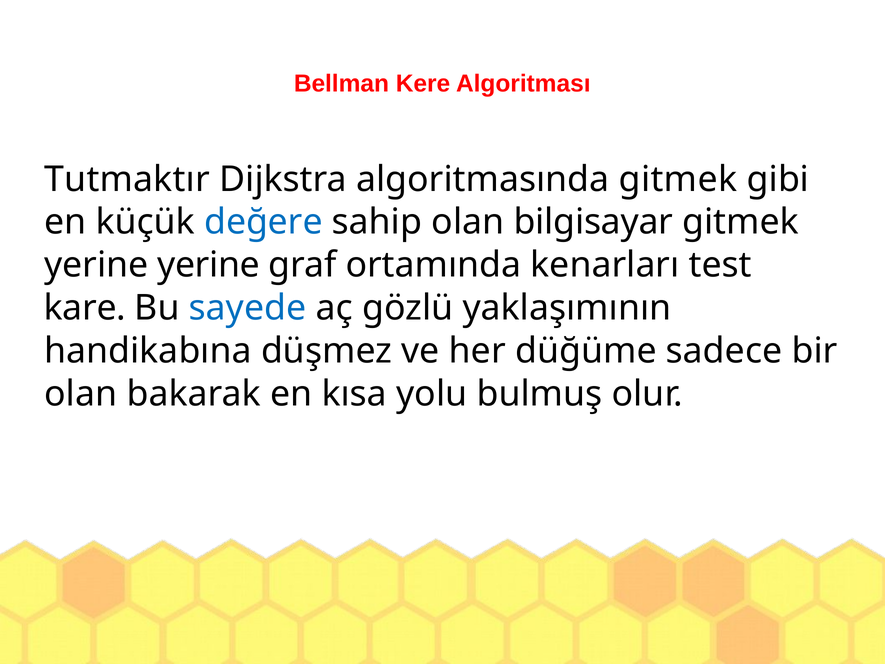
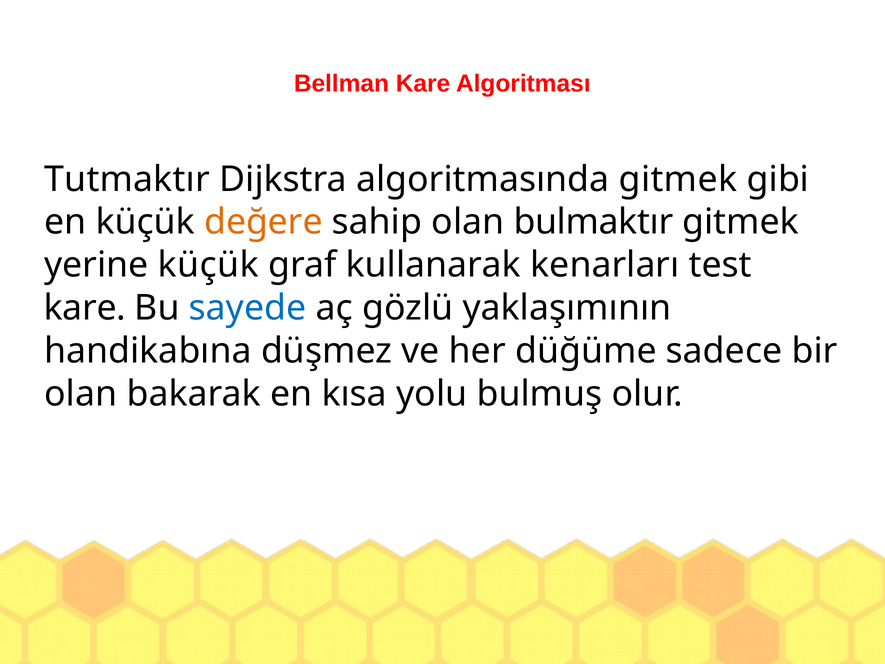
Bellman Kere: Kere -> Kare (423, 84)
değere colour: blue -> orange (263, 222)
bilgisayar: bilgisayar -> bulmaktır (593, 222)
yerine yerine: yerine -> küçük (208, 265)
ortamında: ortamında -> kullanarak (433, 265)
